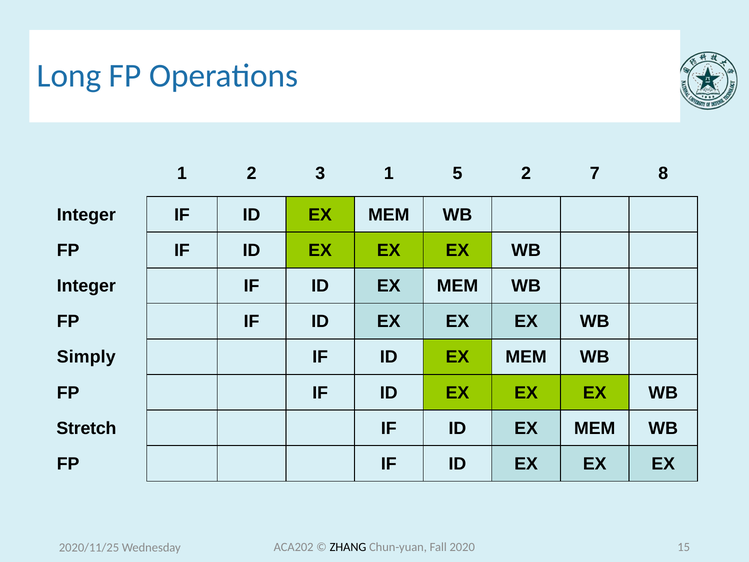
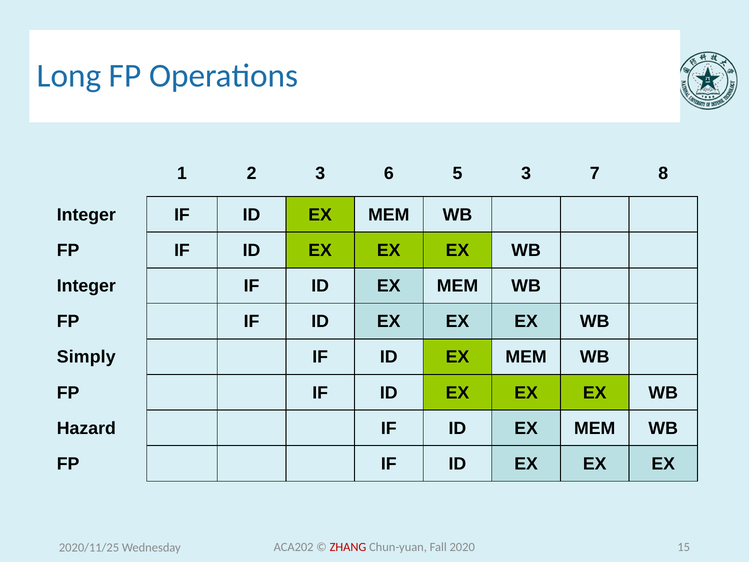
3 1: 1 -> 6 (389, 173)
5 2: 2 -> 3 (526, 173)
Stretch: Stretch -> Hazard (86, 428)
ZHANG colour: black -> red (348, 547)
